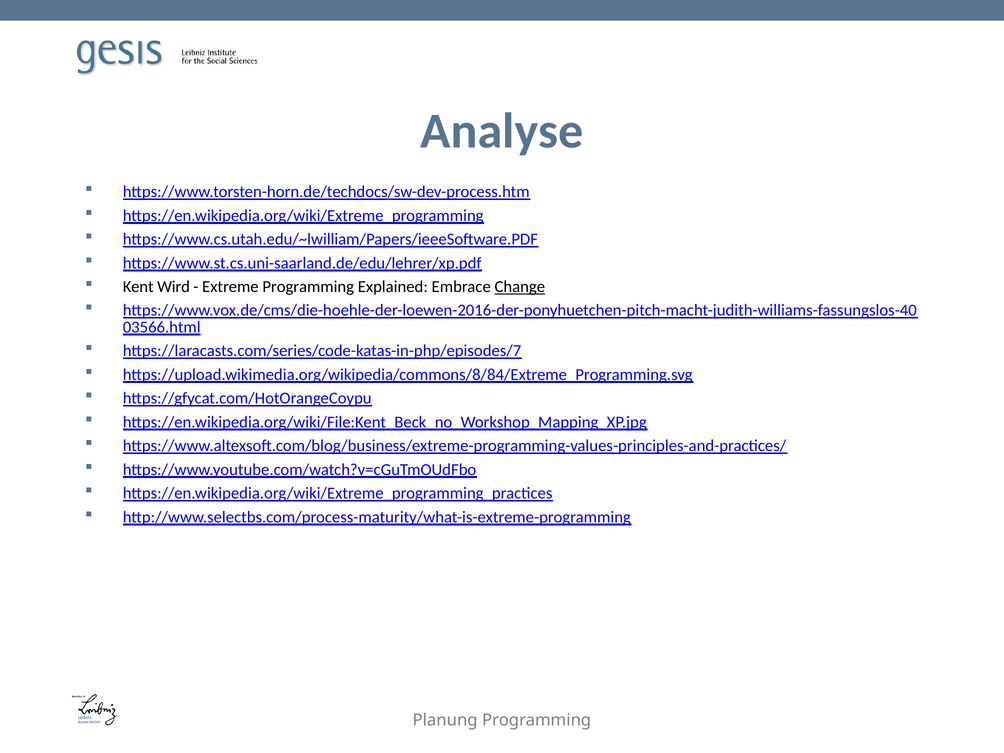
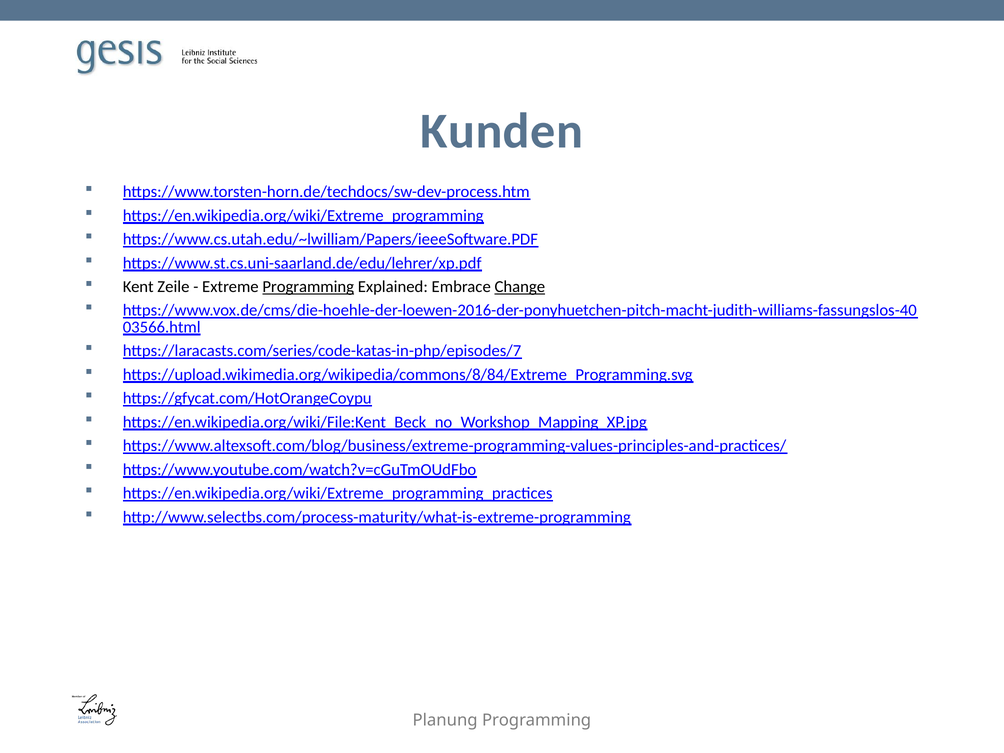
Analyse: Analyse -> Kunden (502, 131)
Wird: Wird -> Zeile (173, 287)
Programming underline: none -> present (308, 287)
